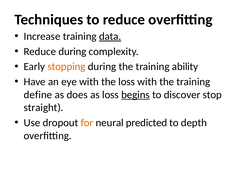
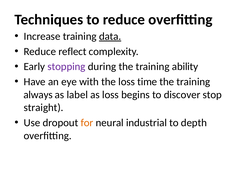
Reduce during: during -> reflect (72, 52)
stopping colour: orange -> purple (66, 67)
loss with: with -> time (147, 82)
define: define -> always (38, 95)
does: does -> label (77, 95)
begins underline: present -> none (136, 95)
predicted: predicted -> industrial (146, 123)
